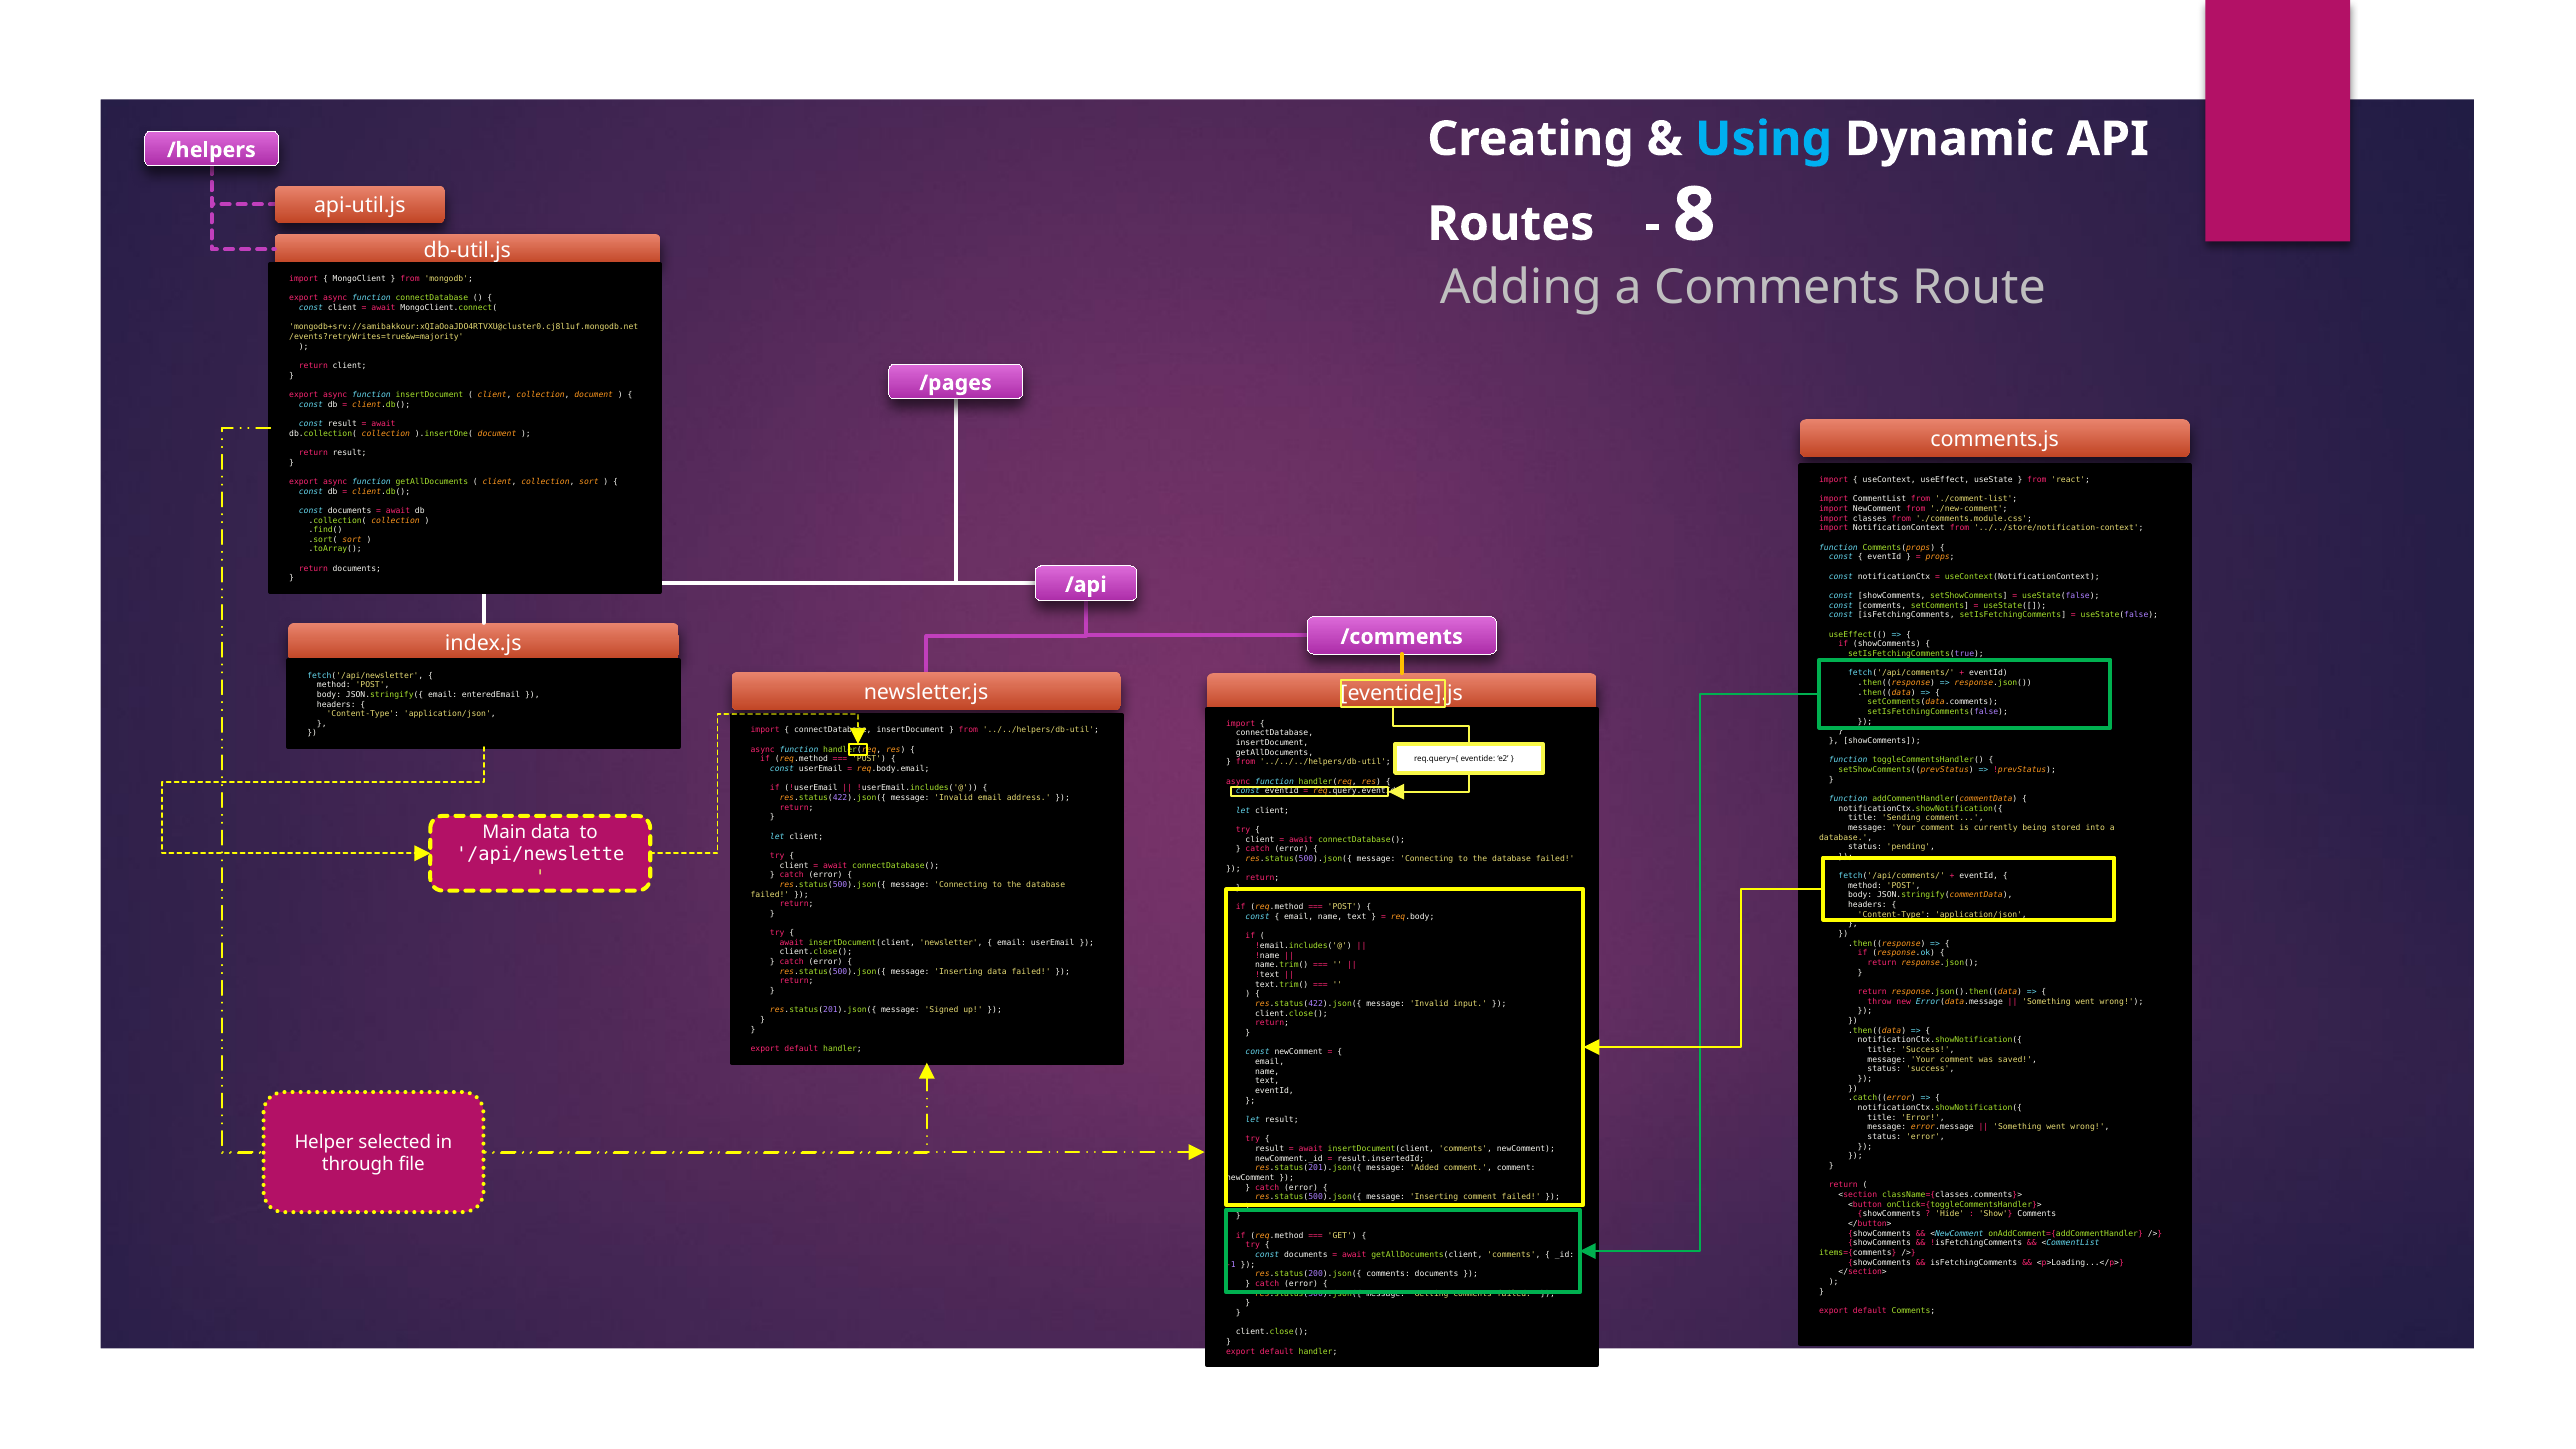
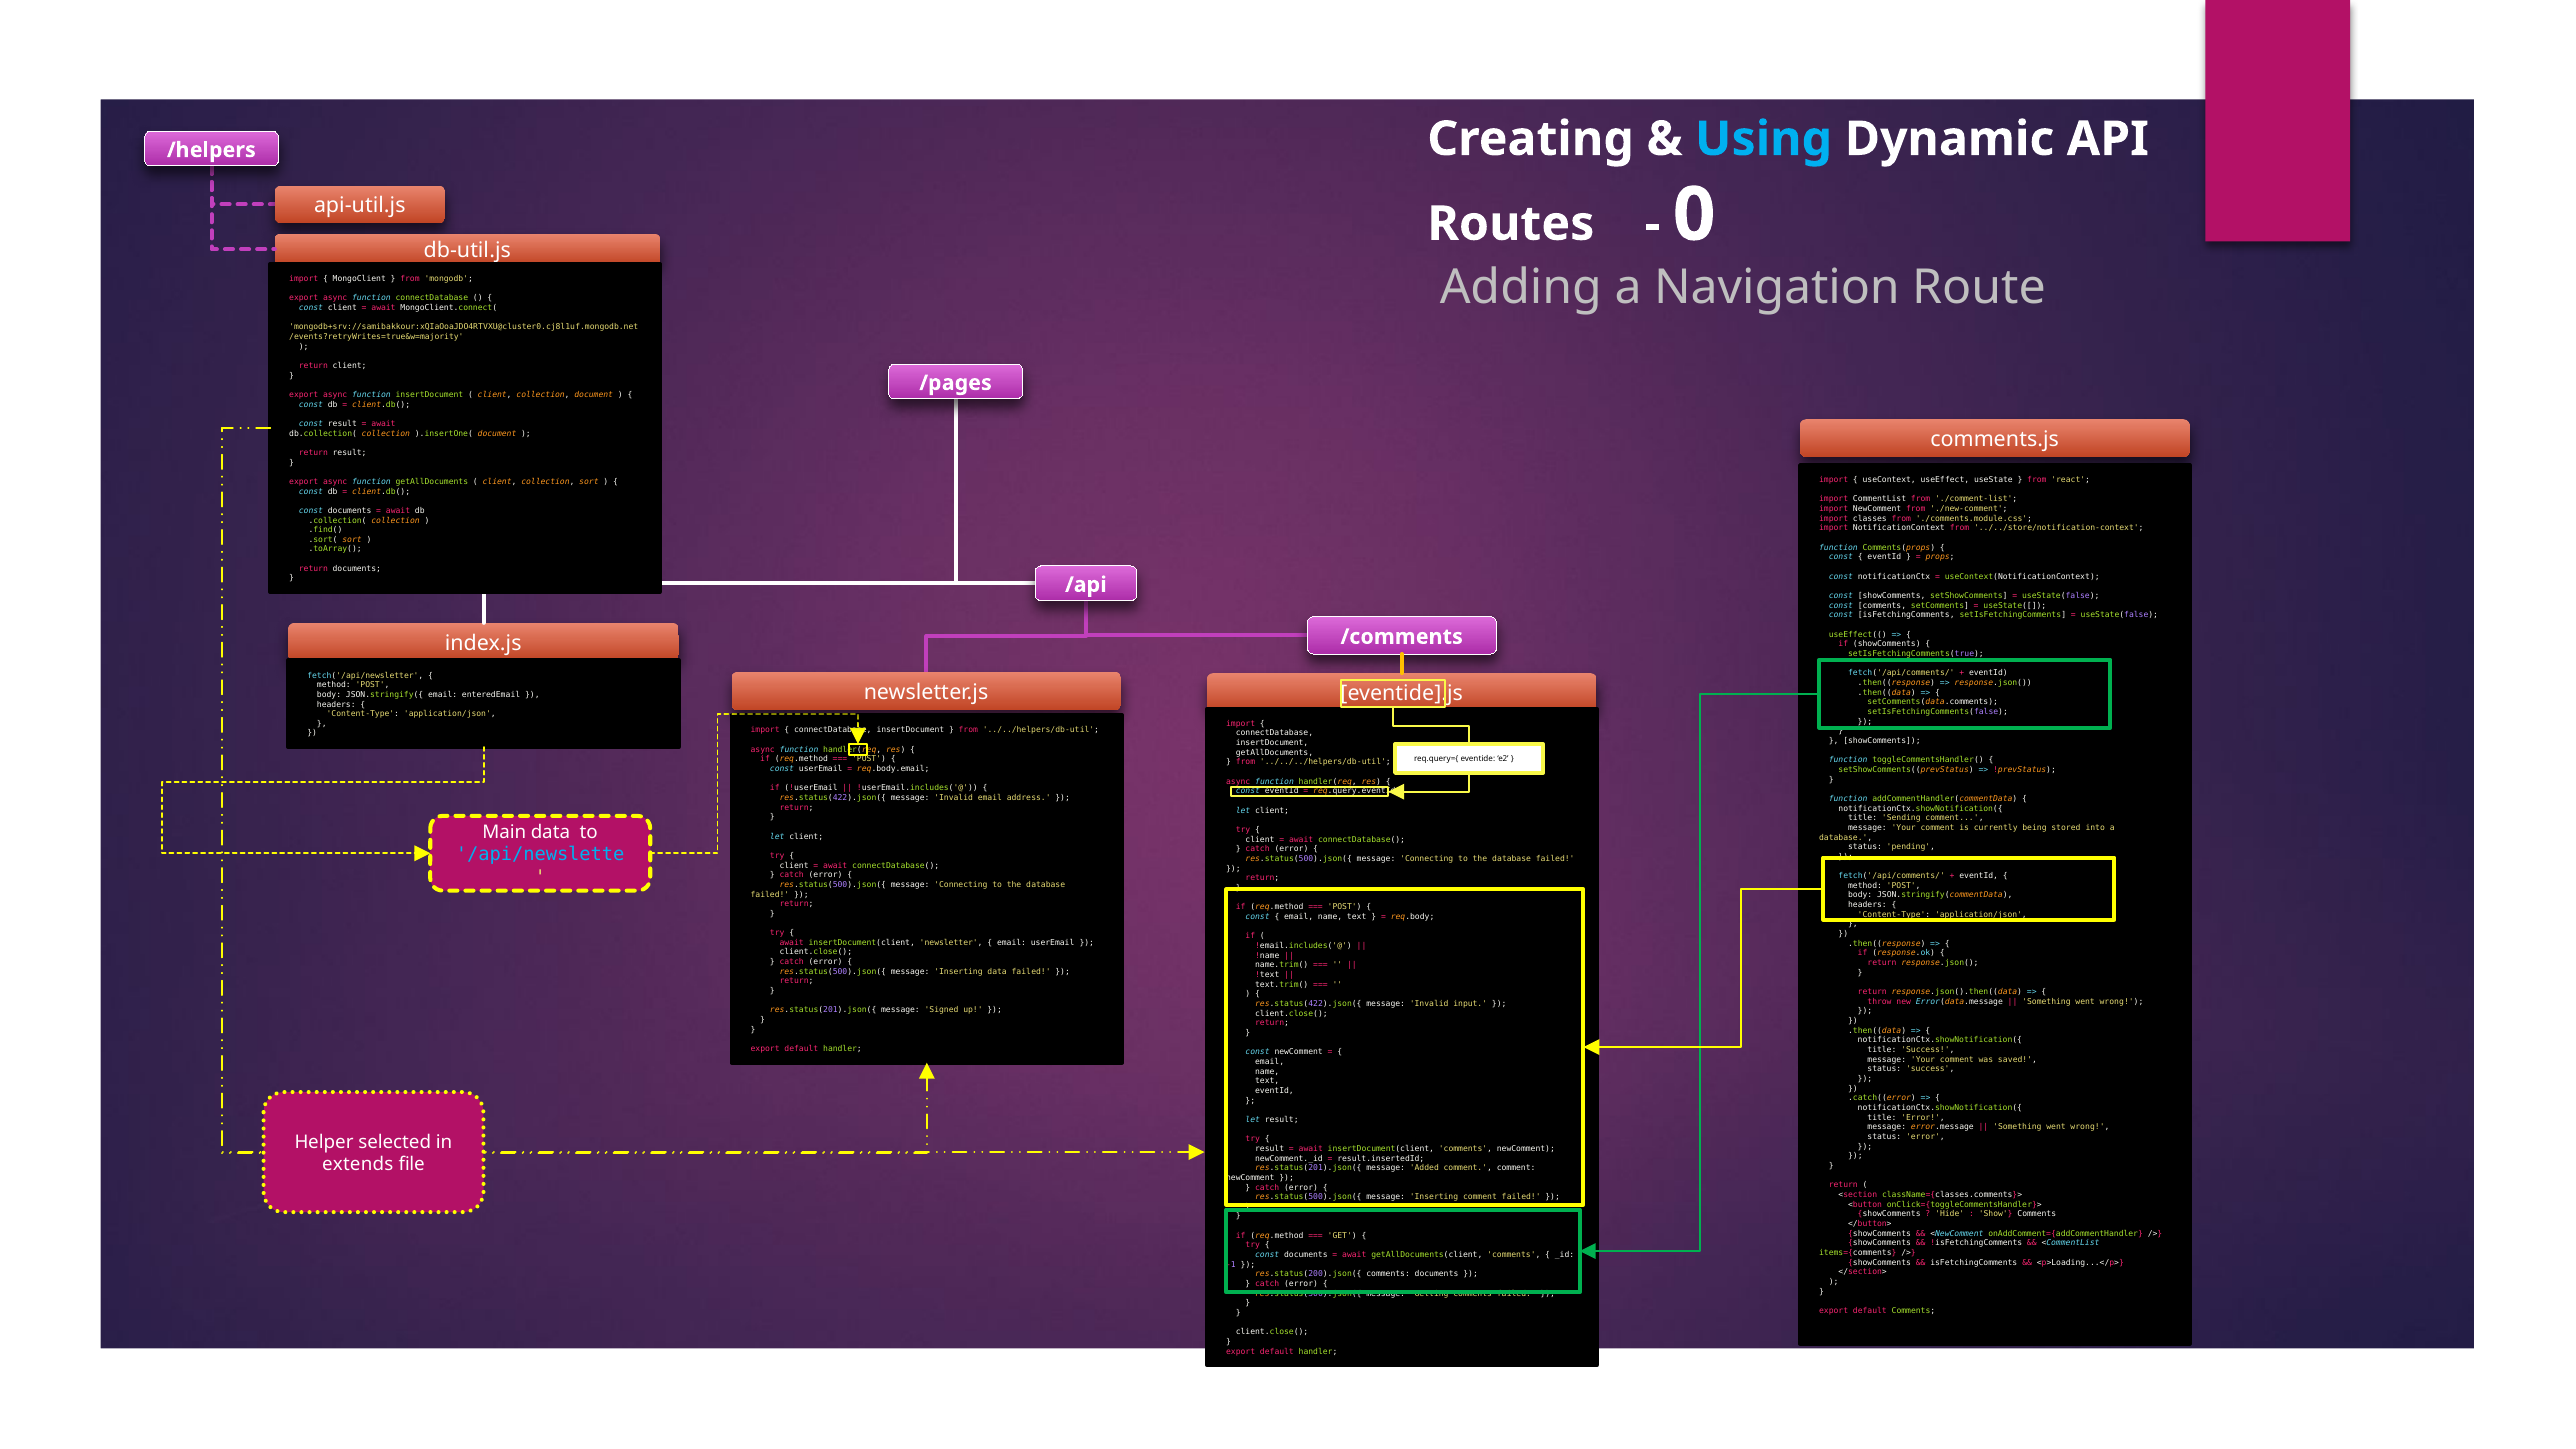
8: 8 -> 0 (1694, 215)
a Comments: Comments -> Navigation (1777, 287)
/api/newslette colour: white -> light blue (540, 855)
through: through -> extends (358, 1165)
